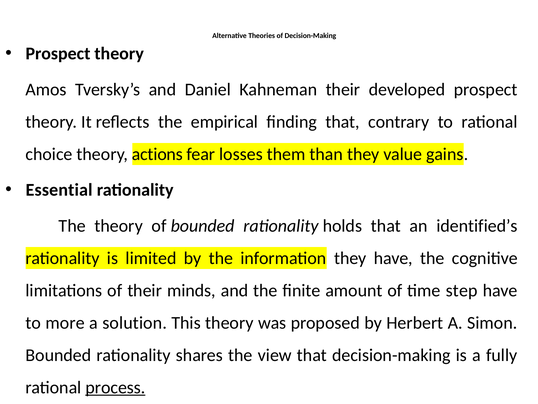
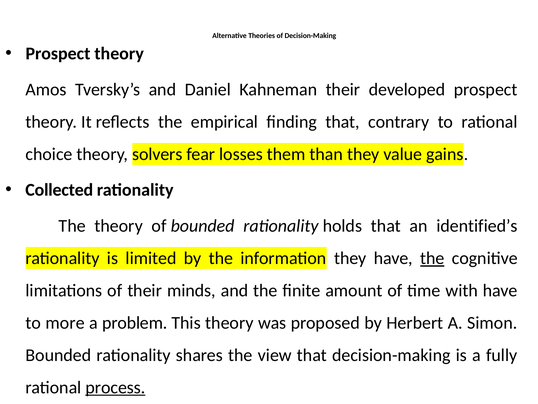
actions: actions -> solvers (157, 154)
Essential: Essential -> Collected (59, 190)
the underline: none -> present (432, 258)
step: step -> with (462, 290)
solution: solution -> problem (135, 322)
